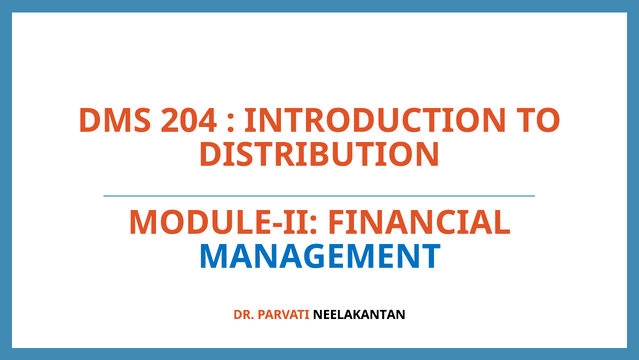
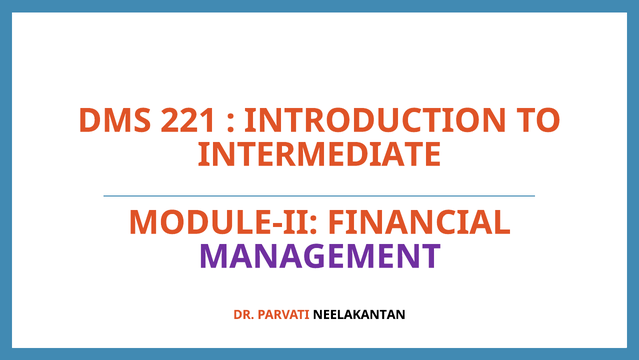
204: 204 -> 221 (189, 121)
DISTRIBUTION: DISTRIBUTION -> INTERMEDIATE (320, 155)
MANAGEMENT colour: blue -> purple (319, 256)
